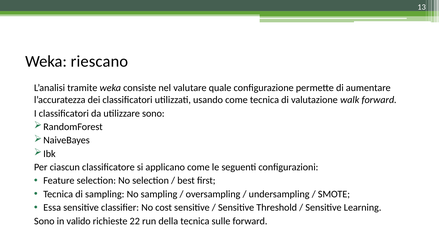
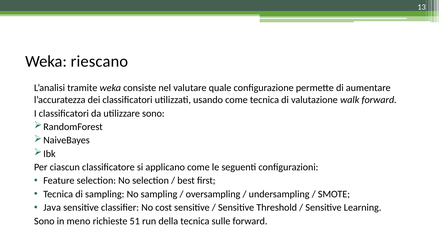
Essa: Essa -> Java (52, 208)
valido: valido -> meno (79, 221)
22: 22 -> 51 (135, 221)
